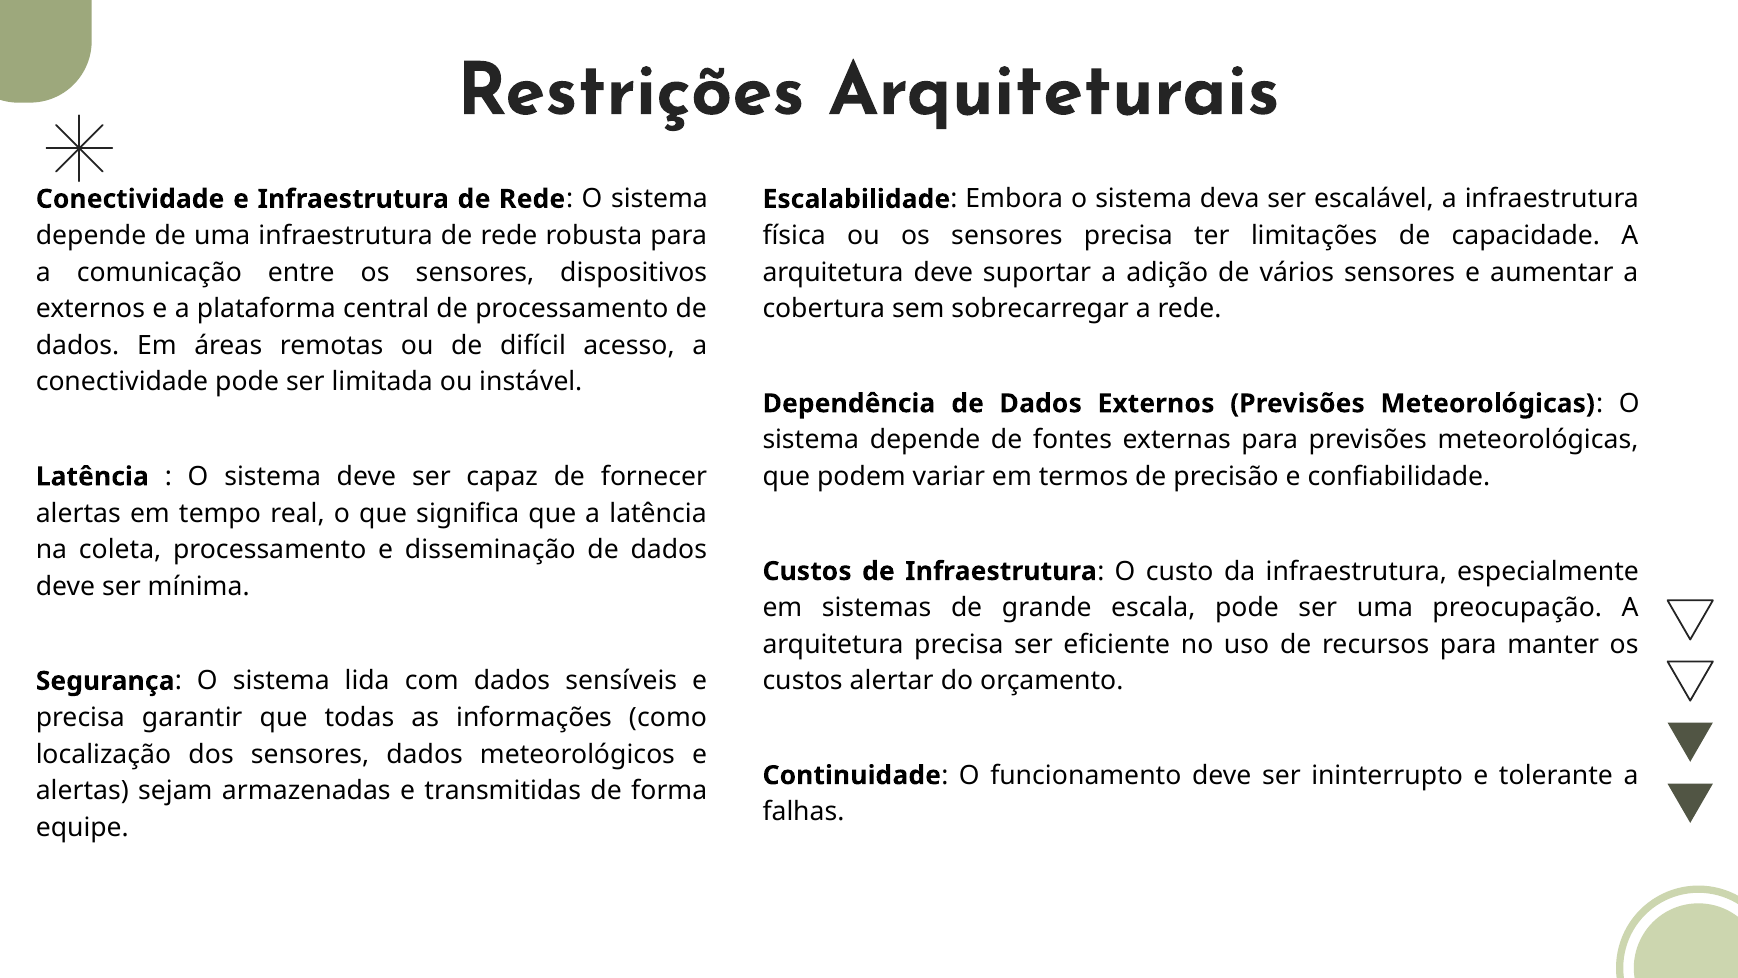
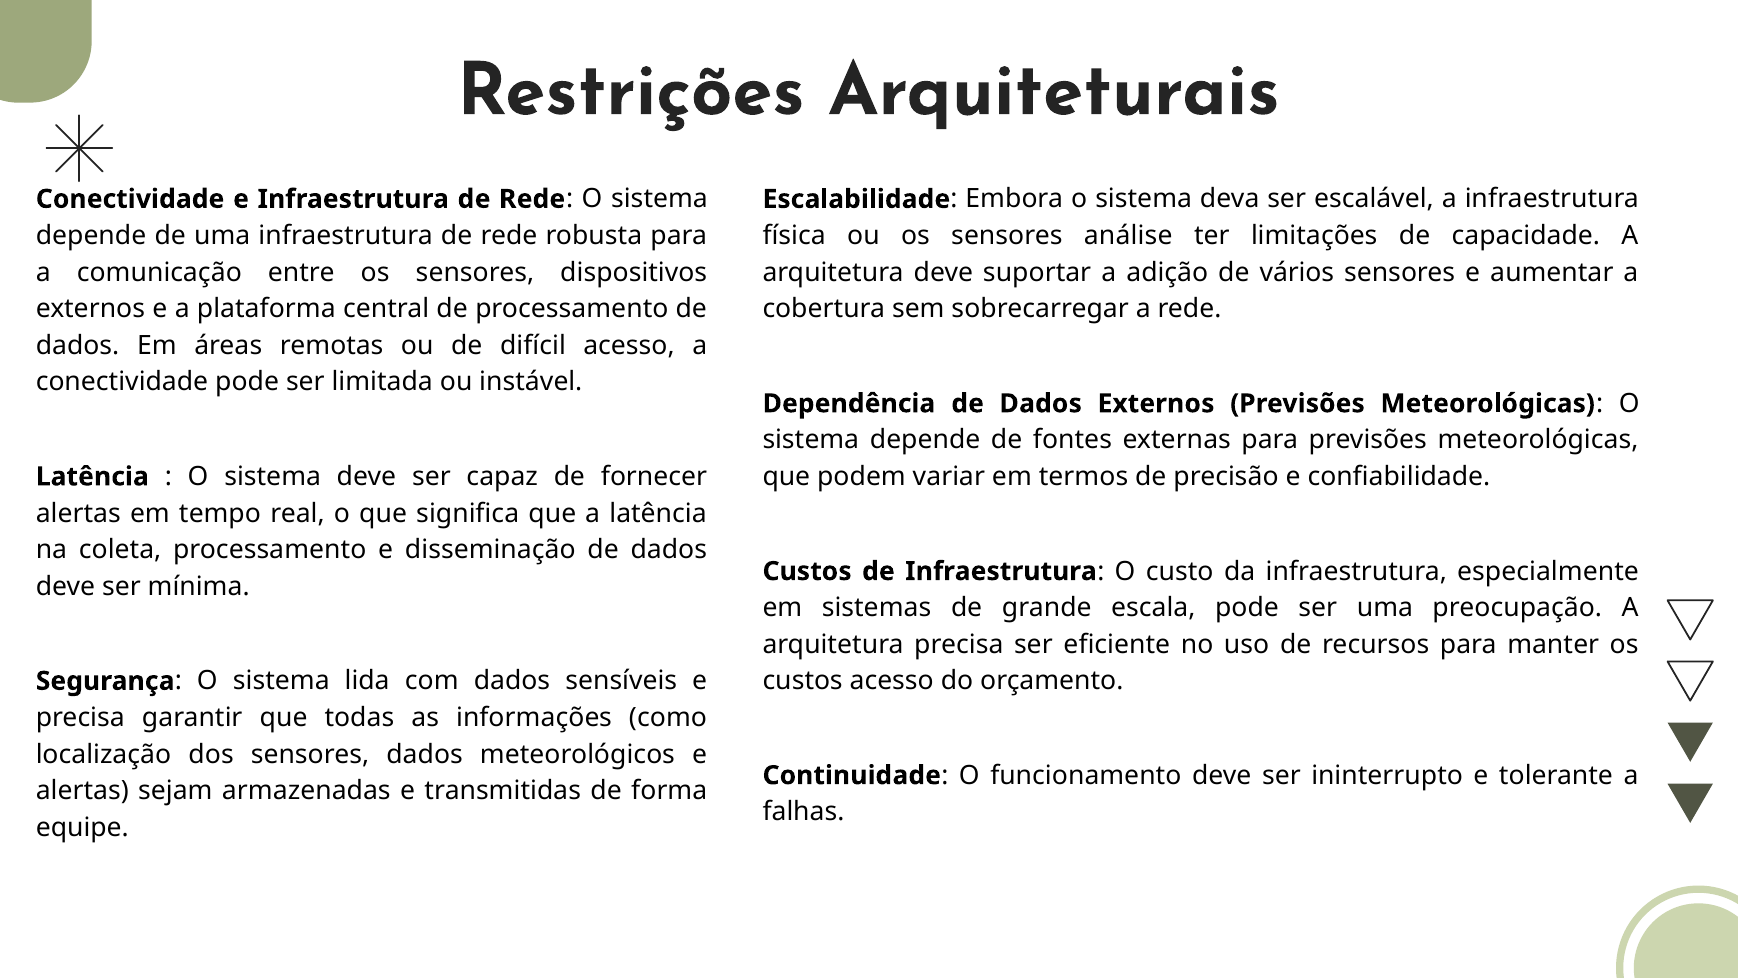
sensores precisa: precisa -> análise (1128, 236)
custos alertar: alertar -> acesso (892, 681)
